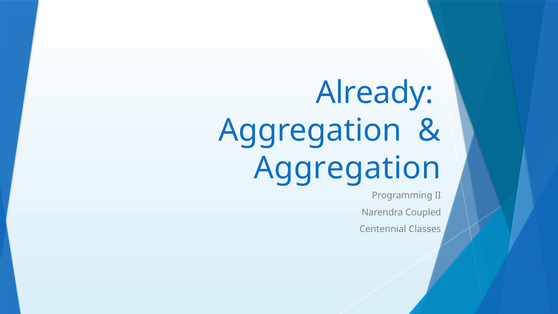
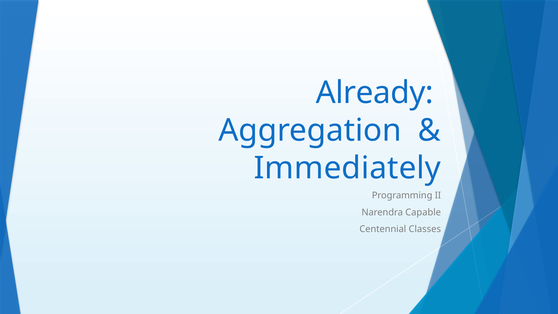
Aggregation: Aggregation -> Immediately (347, 168)
Coupled: Coupled -> Capable (423, 212)
